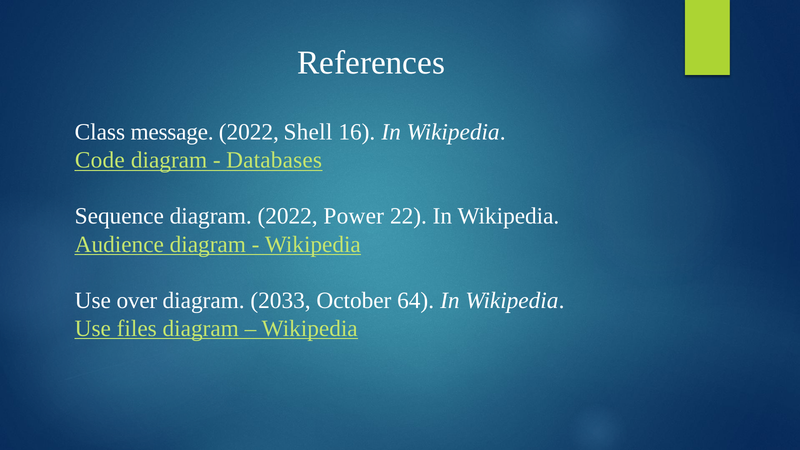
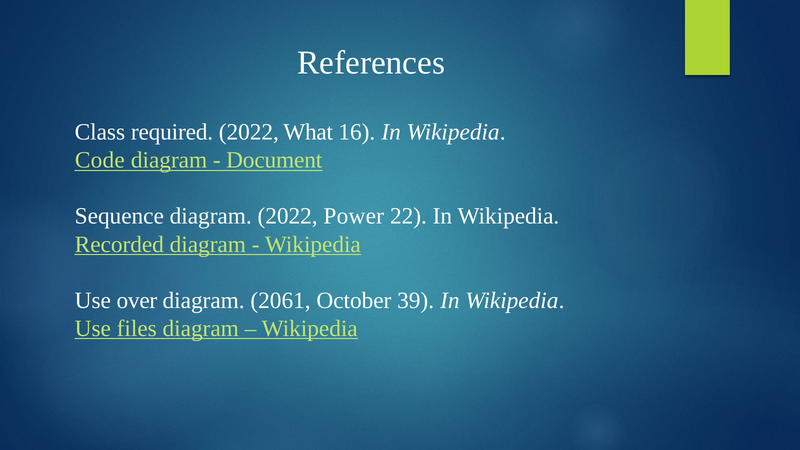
message: message -> required (172, 132)
Shell: Shell -> What (308, 132)
Databases: Databases -> Document (274, 160)
Audience: Audience -> Recorded (119, 244)
2033: 2033 -> 2061 (281, 300)
64: 64 -> 39 (416, 300)
